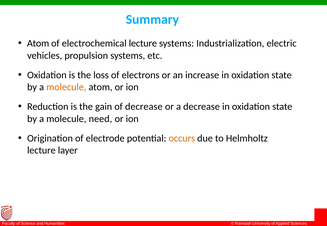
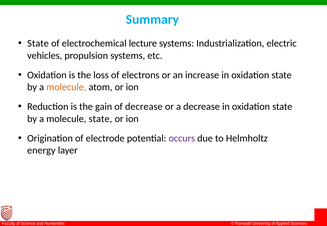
Atom: Atom -> State (38, 43)
molecule need: need -> state (100, 119)
occurs colour: orange -> purple (182, 139)
lecture: lecture -> energy (41, 151)
